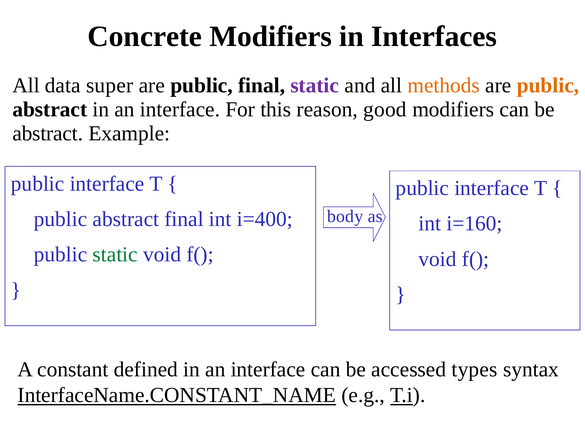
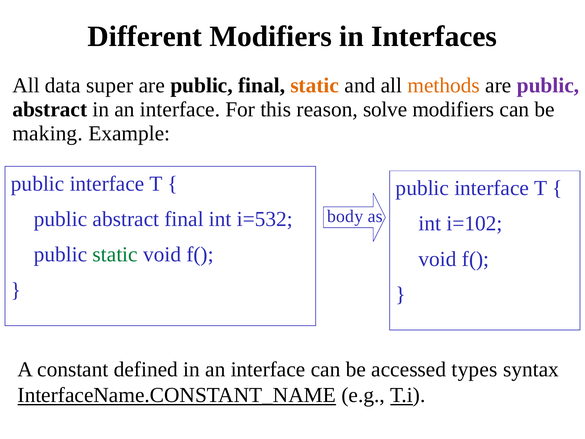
Concrete: Concrete -> Different (145, 36)
static colour: purple -> orange (315, 85)
public colour: orange -> purple (548, 85)
good: good -> solve (385, 109)
abstract: abstract -> making (48, 133)
i=400: i=400 -> i=532 (265, 219)
i=160: i=160 -> i=102 (474, 223)
